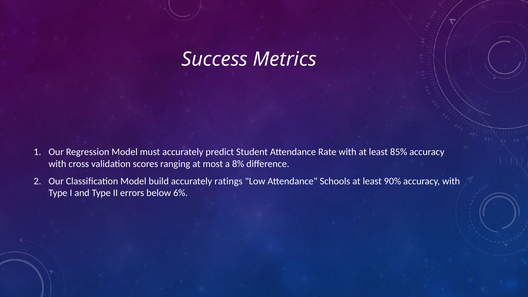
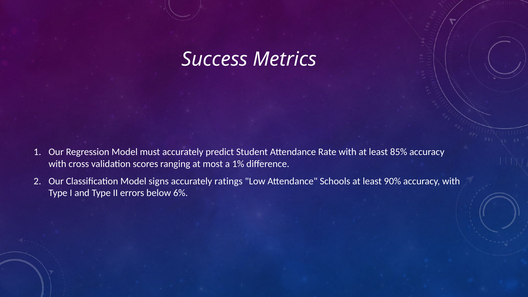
8%: 8% -> 1% (238, 164)
build: build -> signs (159, 181)
